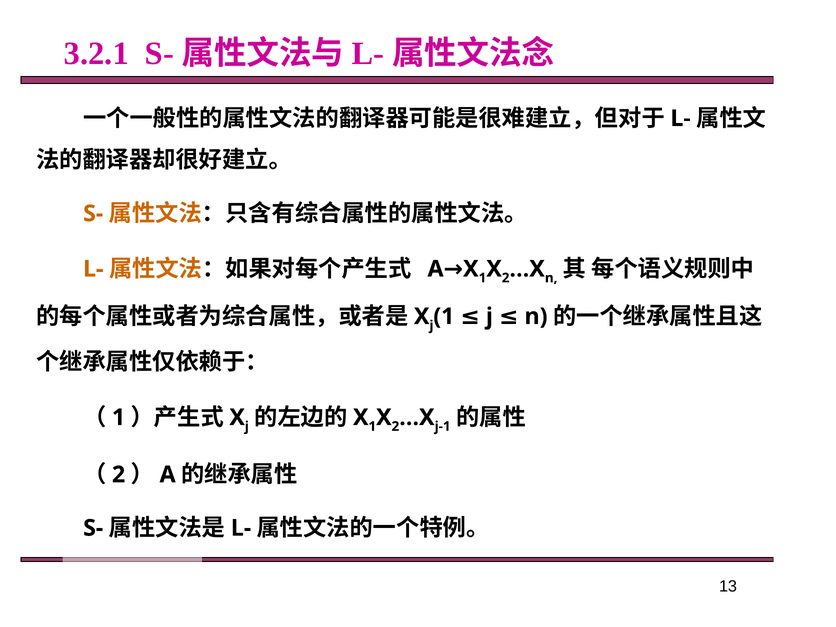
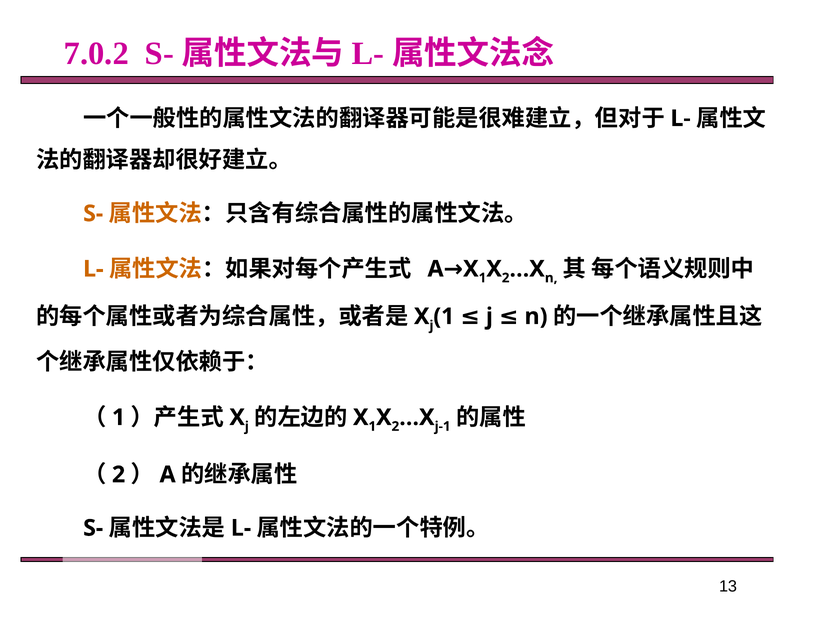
3.2.1: 3.2.1 -> 7.0.2 (96, 54)
